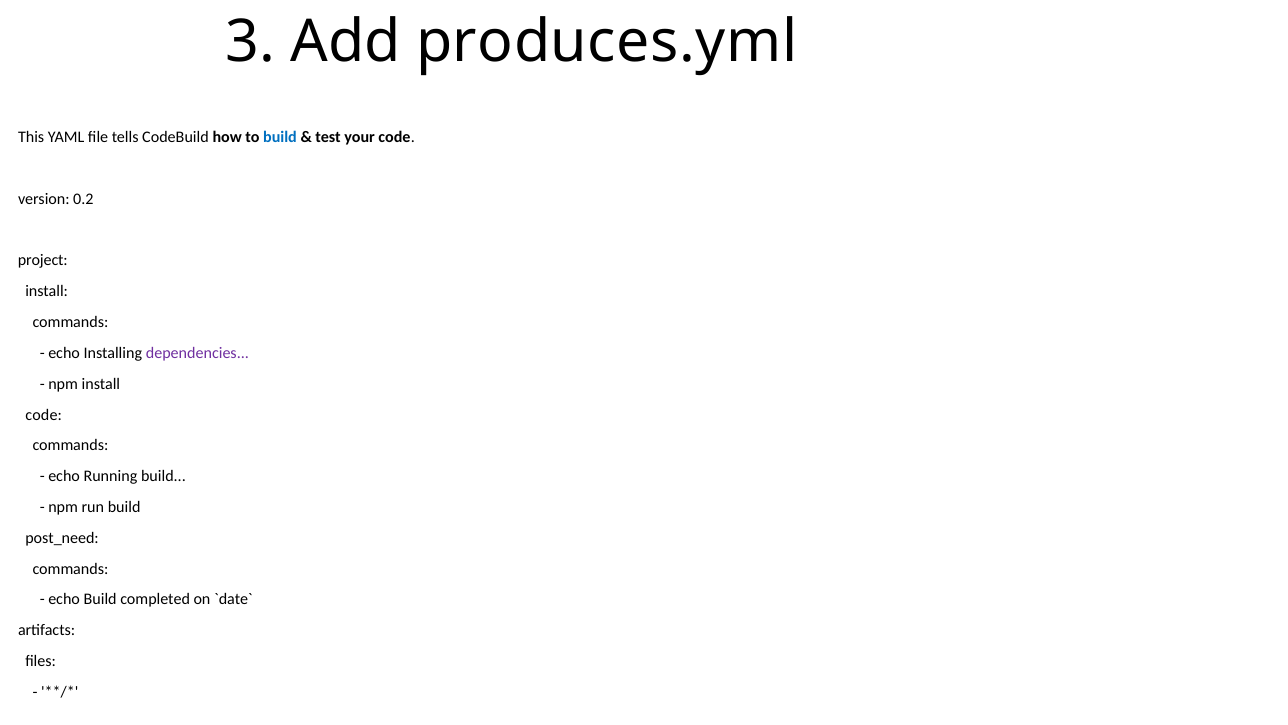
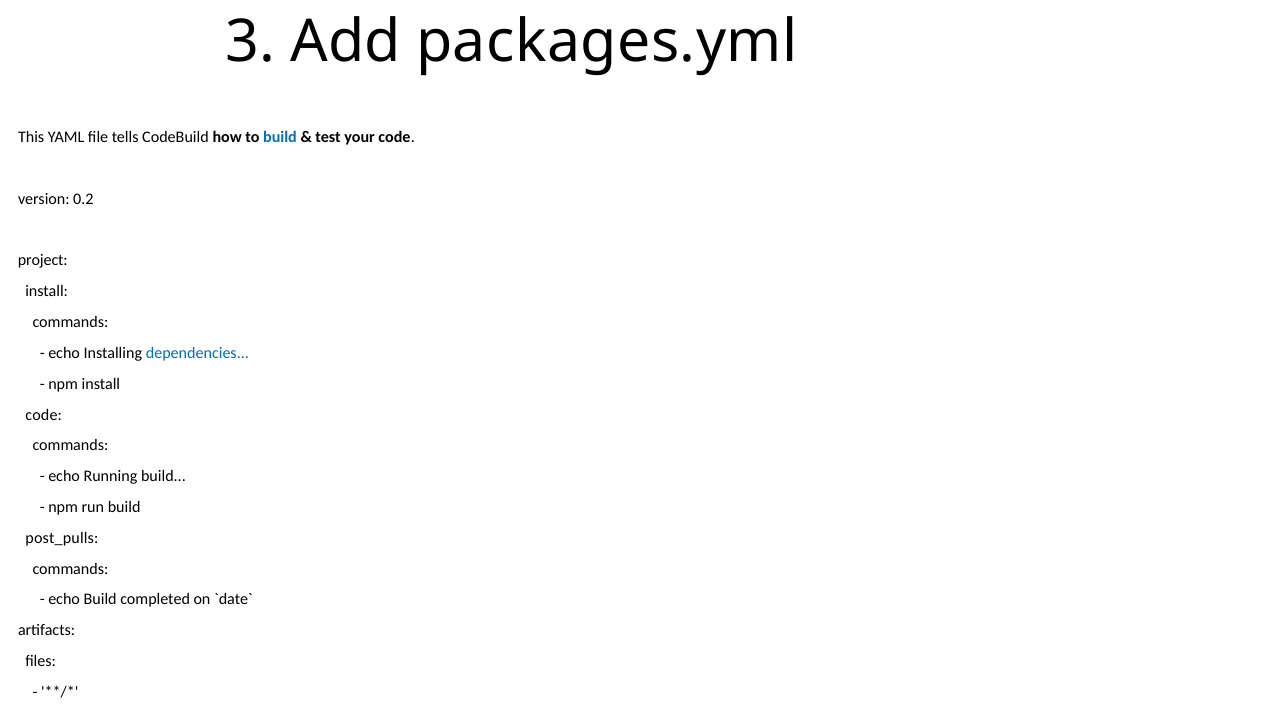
produces.yml: produces.yml -> packages.yml (607, 42)
dependencies colour: purple -> blue (197, 353)
post_need: post_need -> post_pulls (62, 538)
